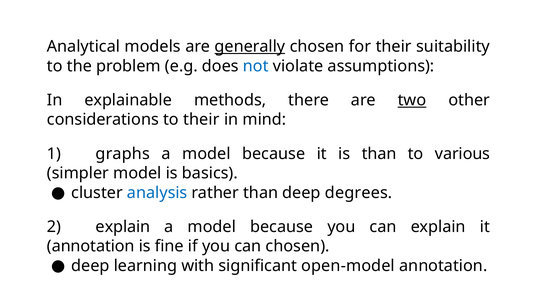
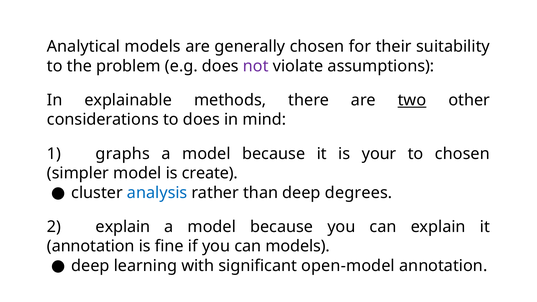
generally underline: present -> none (250, 47)
not colour: blue -> purple (256, 66)
to their: their -> does (201, 120)
is than: than -> your (379, 154)
to various: various -> chosen (462, 154)
basics: basics -> create (210, 173)
can chosen: chosen -> models (298, 246)
